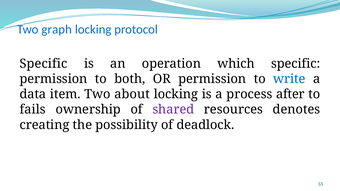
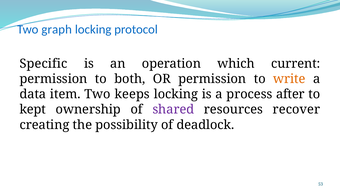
which specific: specific -> current (296, 64)
write colour: blue -> orange (289, 79)
about: about -> keeps (132, 94)
fails: fails -> kept (33, 110)
denotes: denotes -> recover (296, 110)
